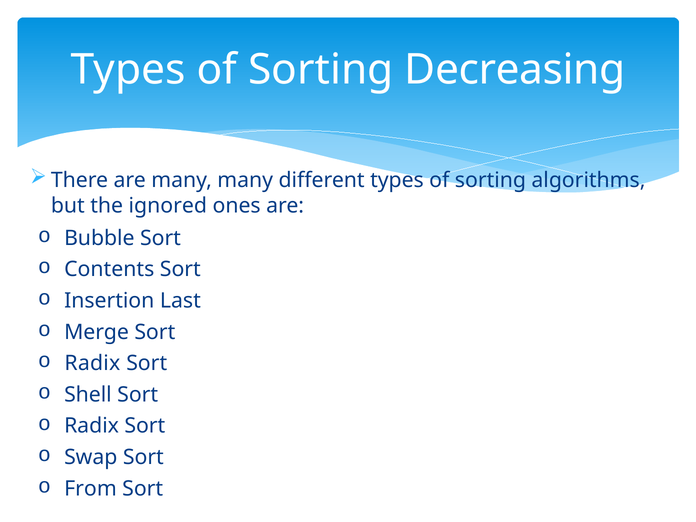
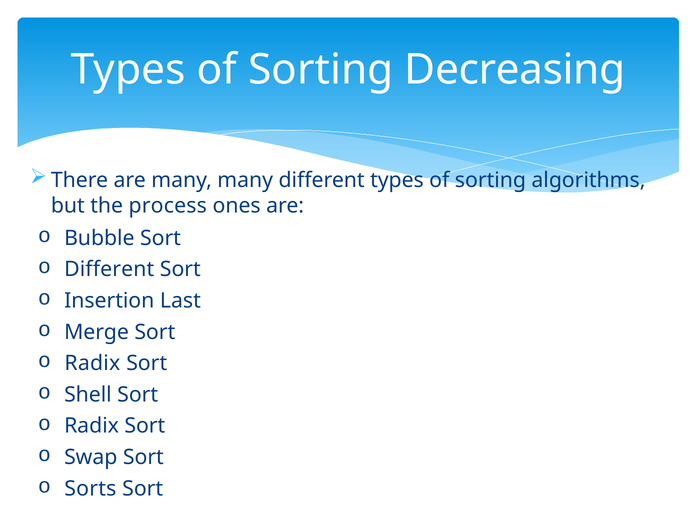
ignored: ignored -> process (168, 206)
Contents: Contents -> Different (109, 269)
From: From -> Sorts (90, 489)
